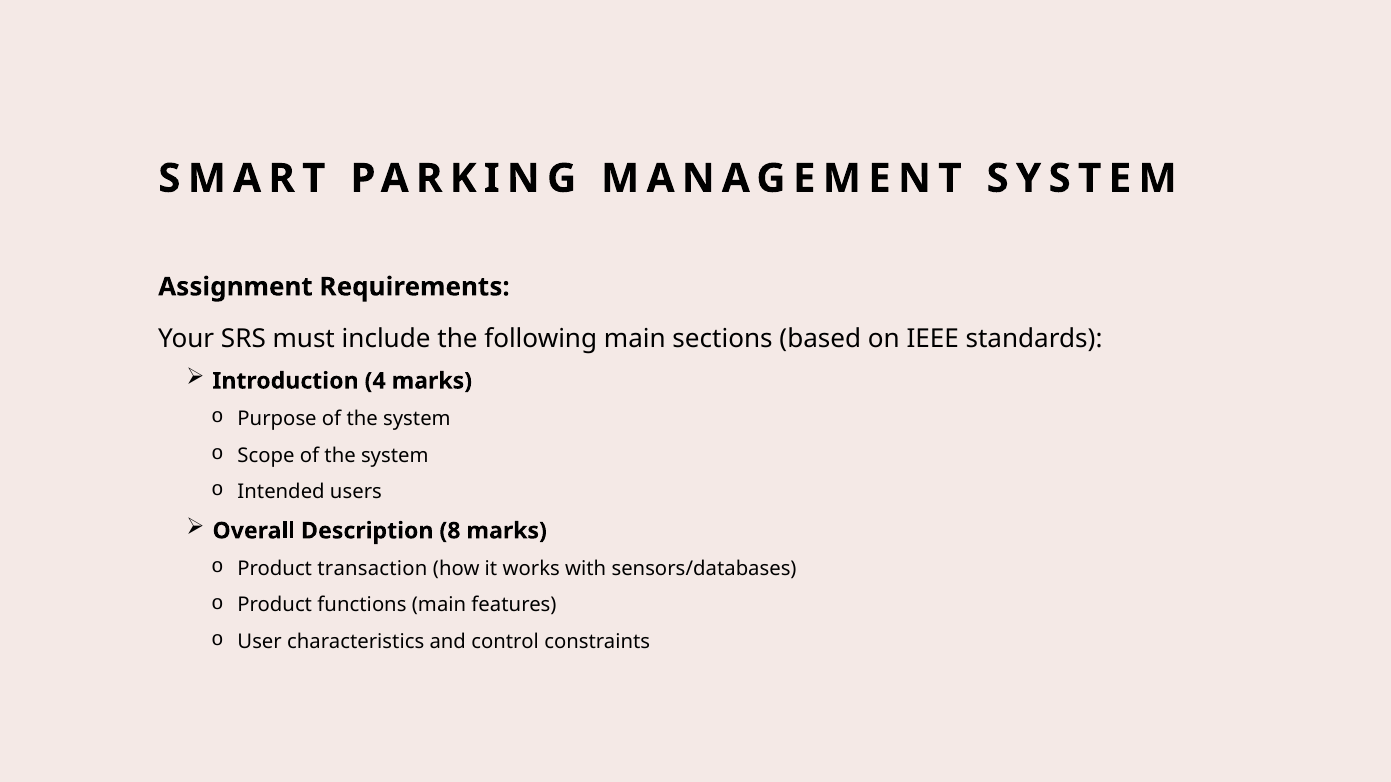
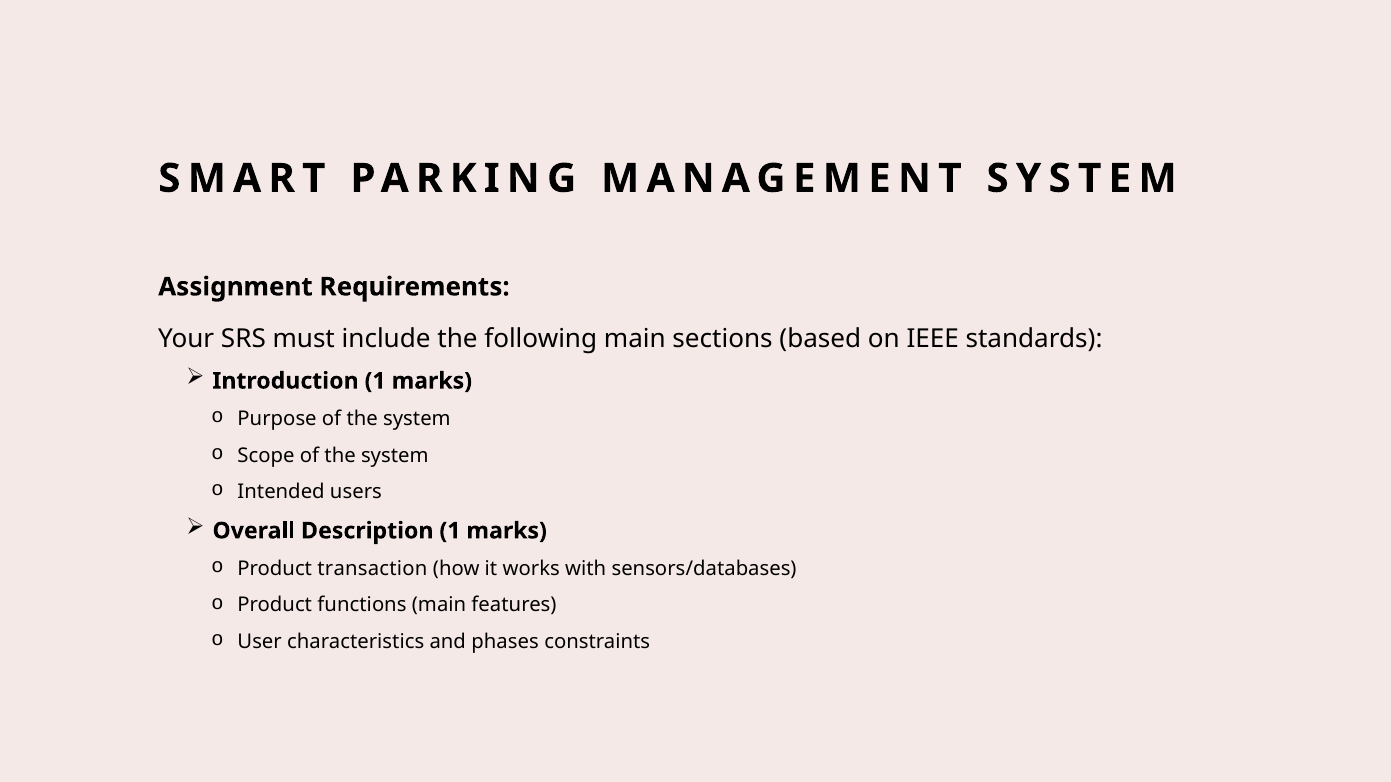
Introduction 4: 4 -> 1 (375, 381)
Description 8: 8 -> 1 (450, 531)
control: control -> phases (505, 642)
